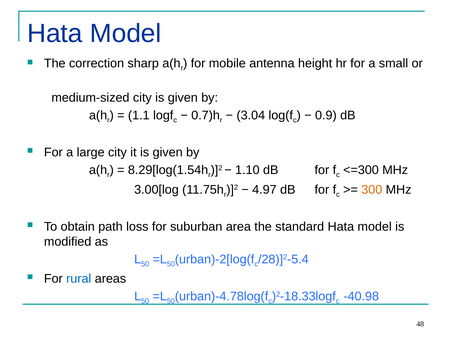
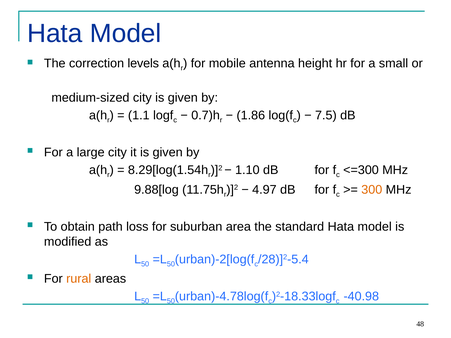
sharp: sharp -> levels (143, 63)
3.04: 3.04 -> 1.86 (251, 115)
0.9: 0.9 -> 7.5 (326, 115)
3.00[log: 3.00[log -> 9.88[log (156, 190)
rural colour: blue -> orange (79, 279)
